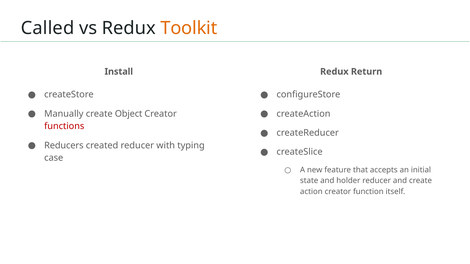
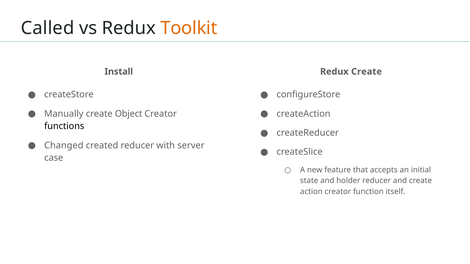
Redux Return: Return -> Create (367, 72)
functions colour: red -> black (64, 126)
Reducers: Reducers -> Changed (64, 146)
typing: typing -> server (191, 146)
